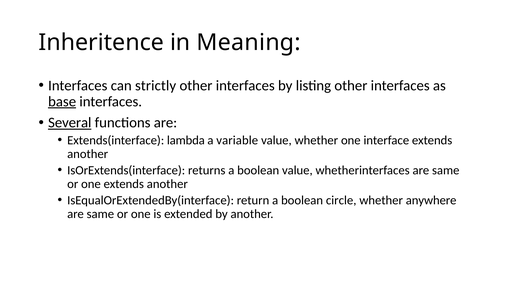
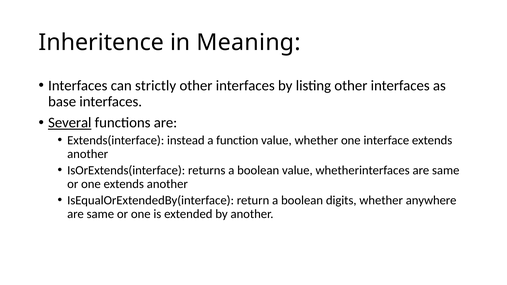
base underline: present -> none (62, 102)
lambda: lambda -> instead (186, 140)
variable: variable -> function (237, 140)
circle: circle -> digits (341, 200)
